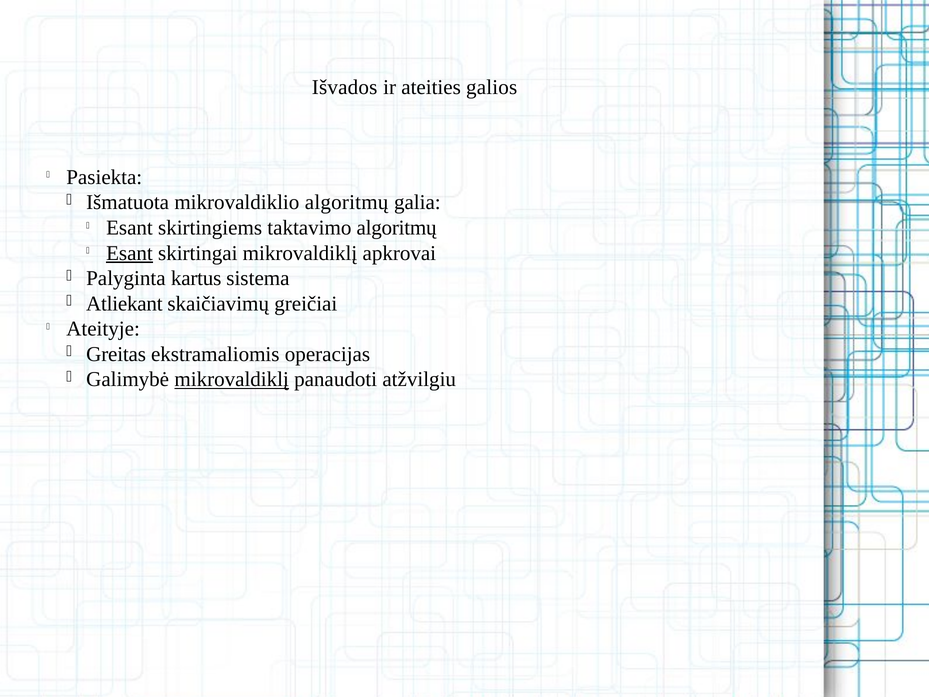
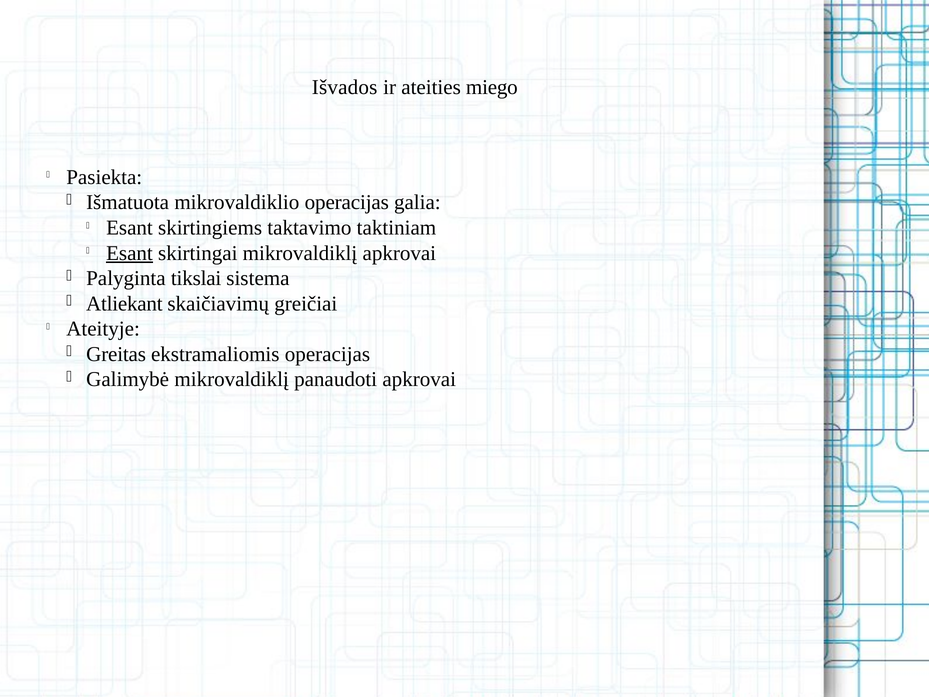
galios: galios -> miego (492, 87)
mikrovaldiklio algoritmų: algoritmų -> operacijas (347, 202)
taktavimo algoritmų: algoritmų -> taktiniam (396, 228)
kartus: kartus -> tikslai (196, 278)
mikrovaldiklį underline: present -> none (232, 379)
panaudoti atžvilgiu: atžvilgiu -> apkrovai (419, 379)
